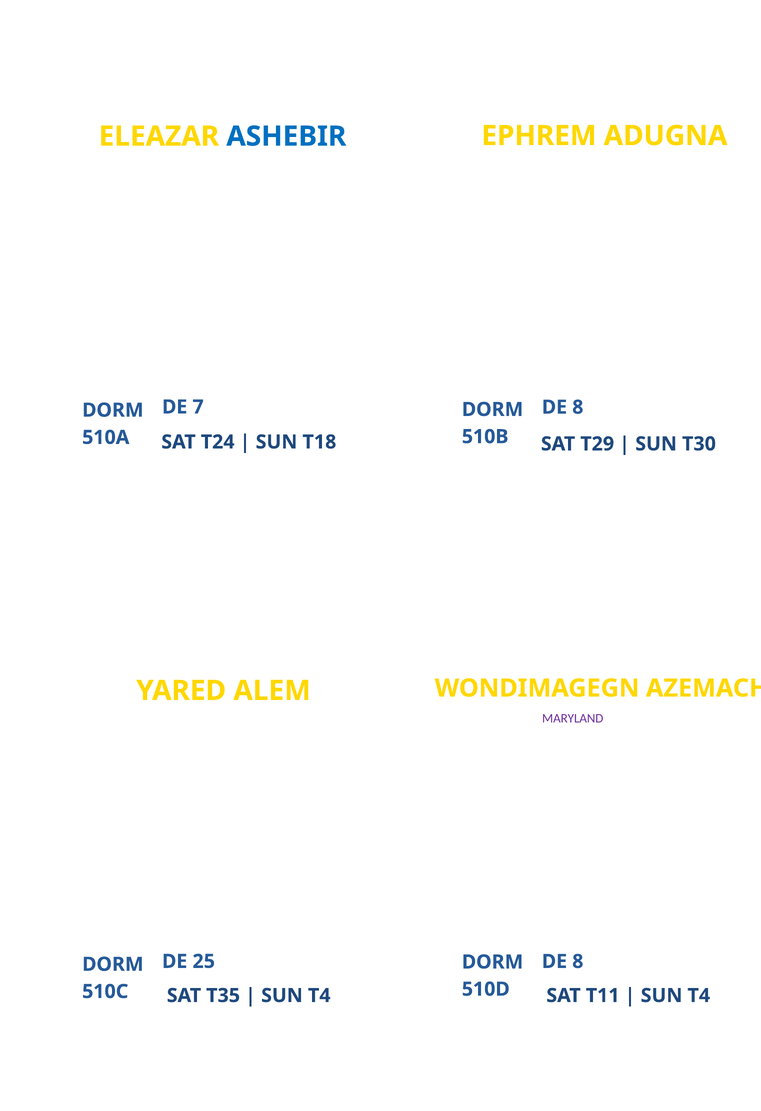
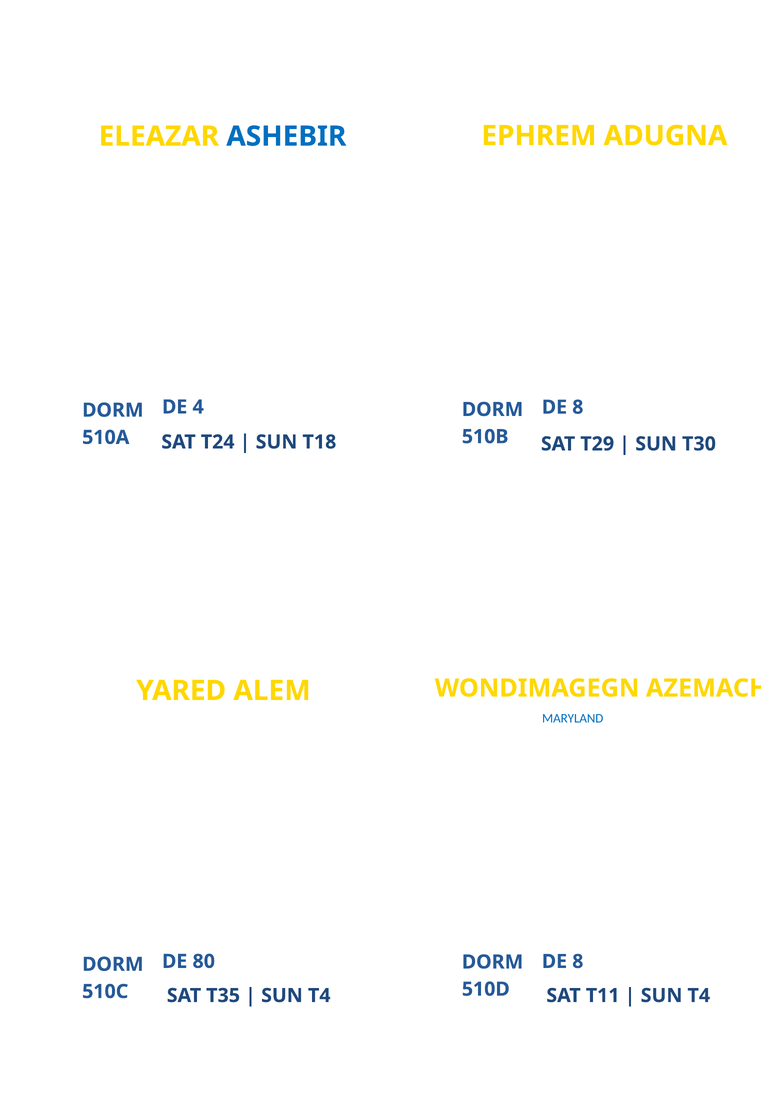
7: 7 -> 4 (198, 407)
MARYLAND colour: purple -> blue (573, 719)
25: 25 -> 80 (204, 962)
